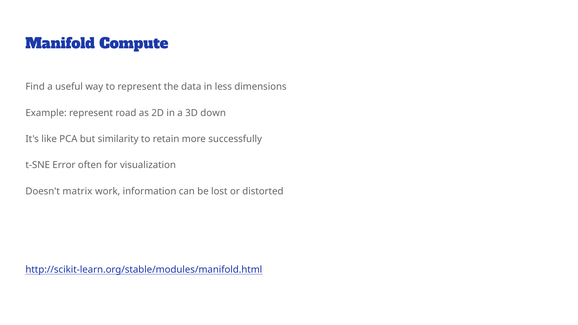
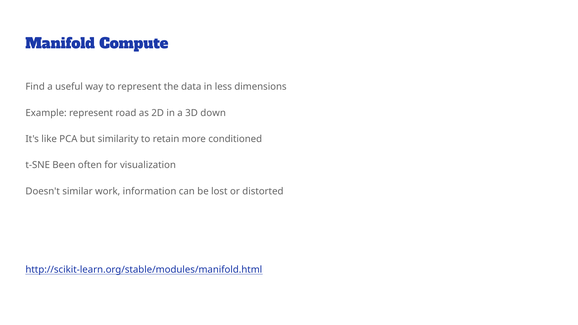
successfully: successfully -> conditioned (235, 139)
Error: Error -> Been (64, 165)
matrix: matrix -> similar (78, 191)
